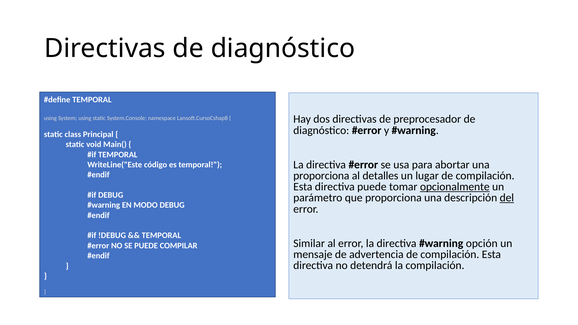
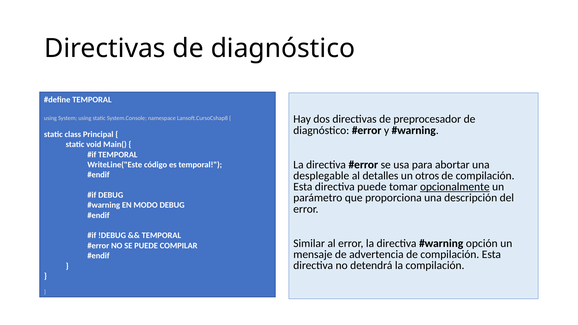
proporciona: proporciona -> desplegable (321, 176)
lugar: lugar -> otros (427, 176)
del underline: present -> none (507, 198)
